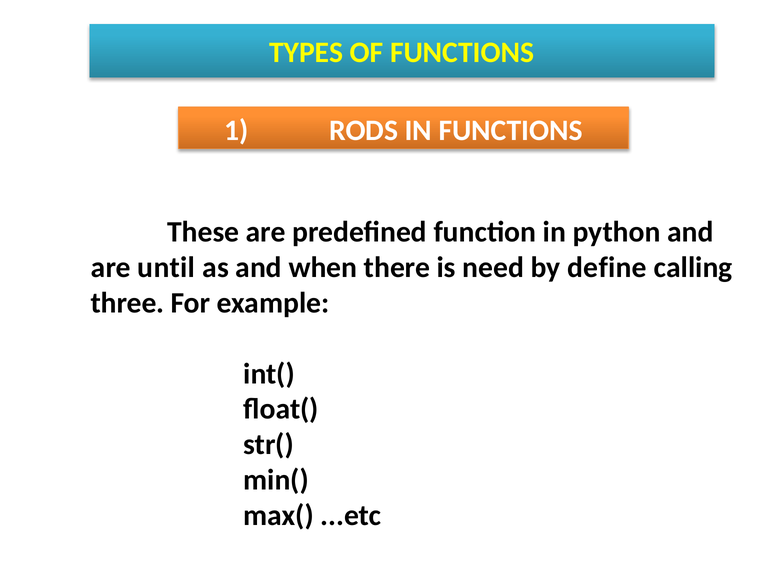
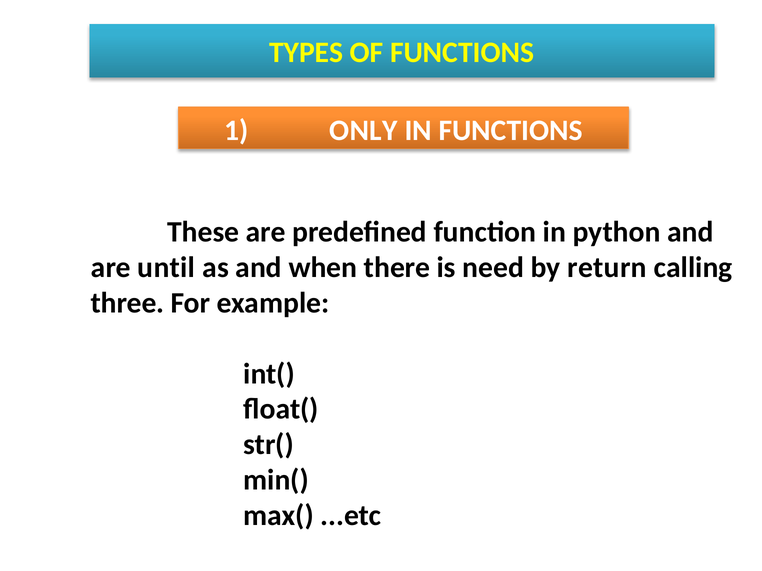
RODS: RODS -> ONLY (363, 131)
define: define -> return (607, 268)
